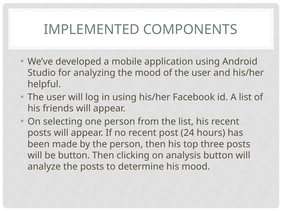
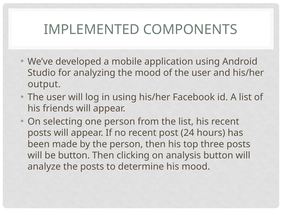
helpful: helpful -> output (44, 84)
